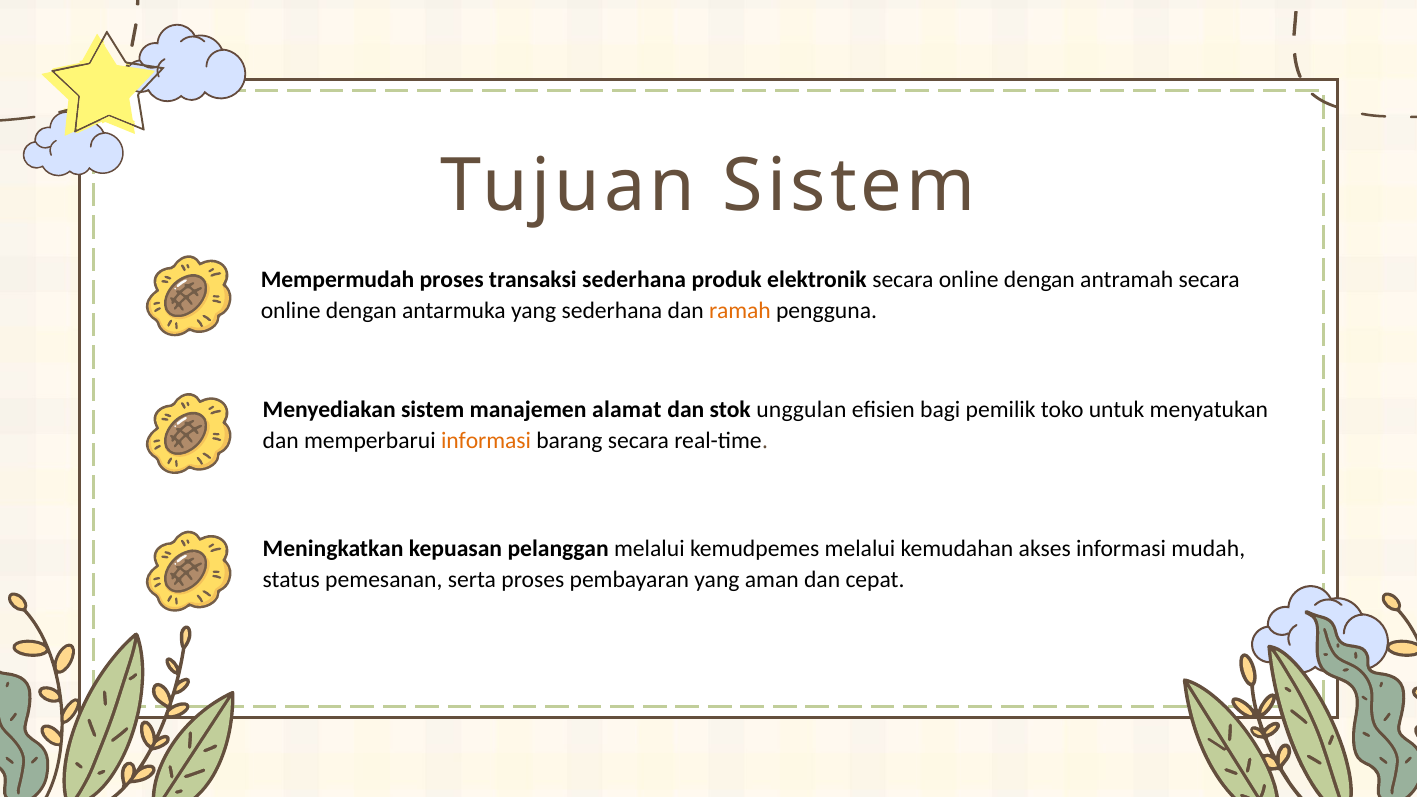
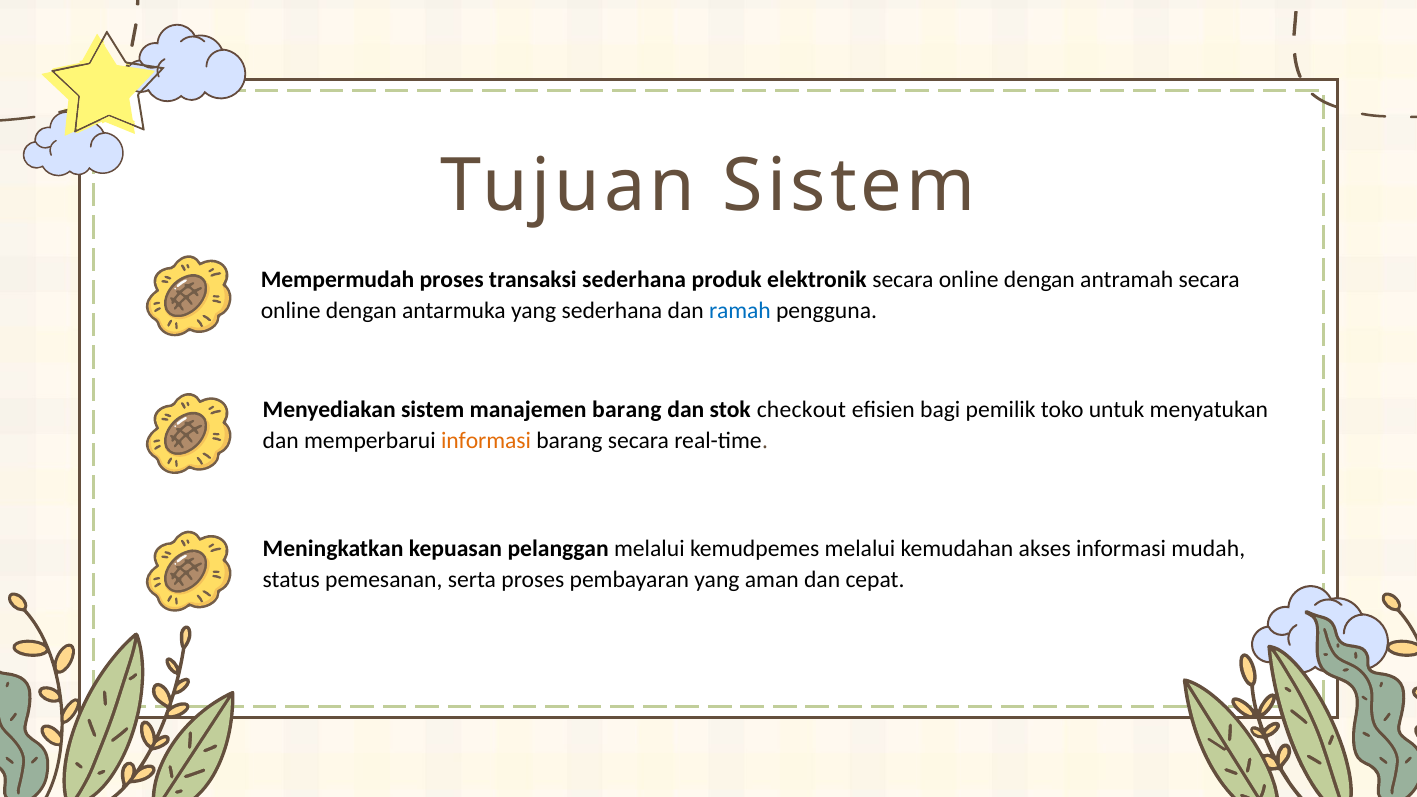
ramah colour: orange -> blue (740, 310)
manajemen alamat: alamat -> barang (627, 410)
unggulan: unggulan -> checkout (801, 410)
